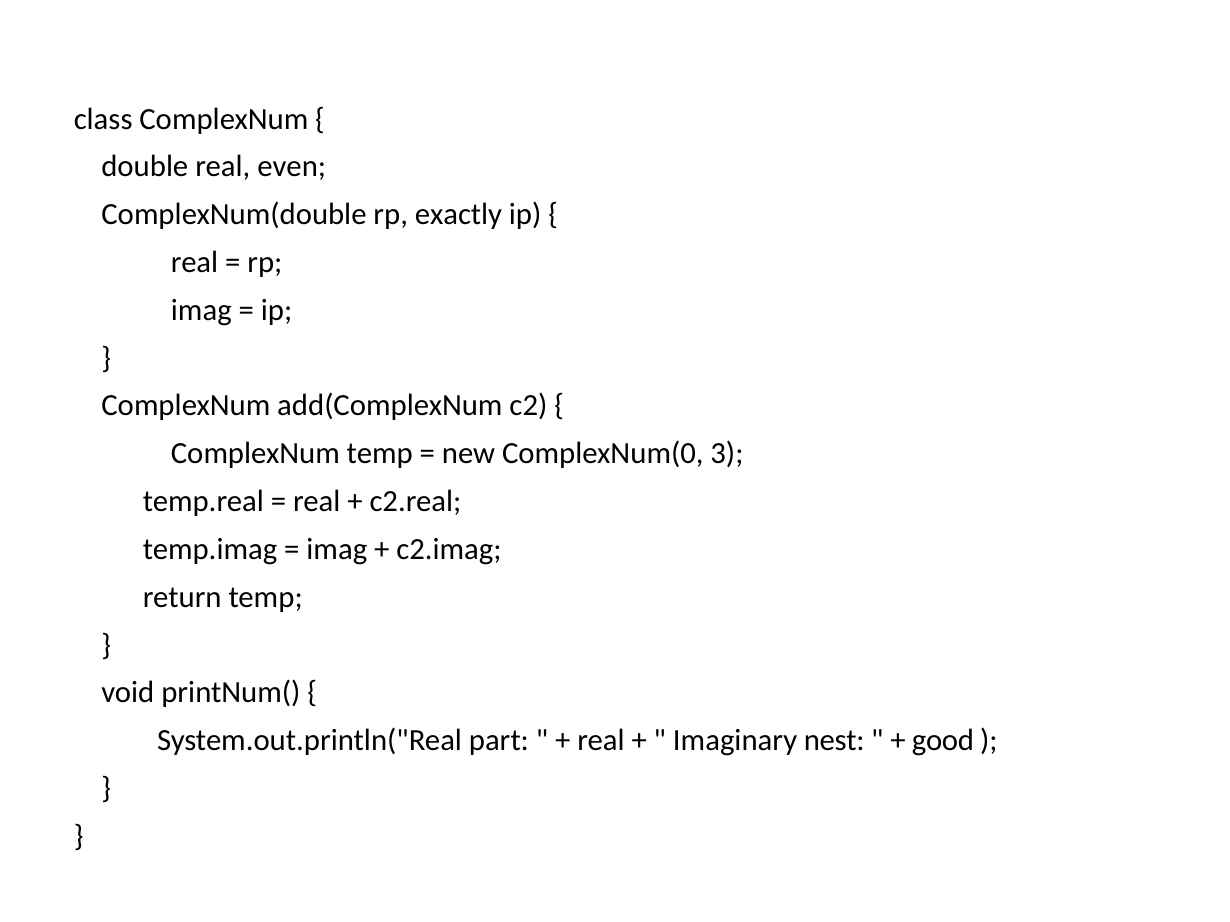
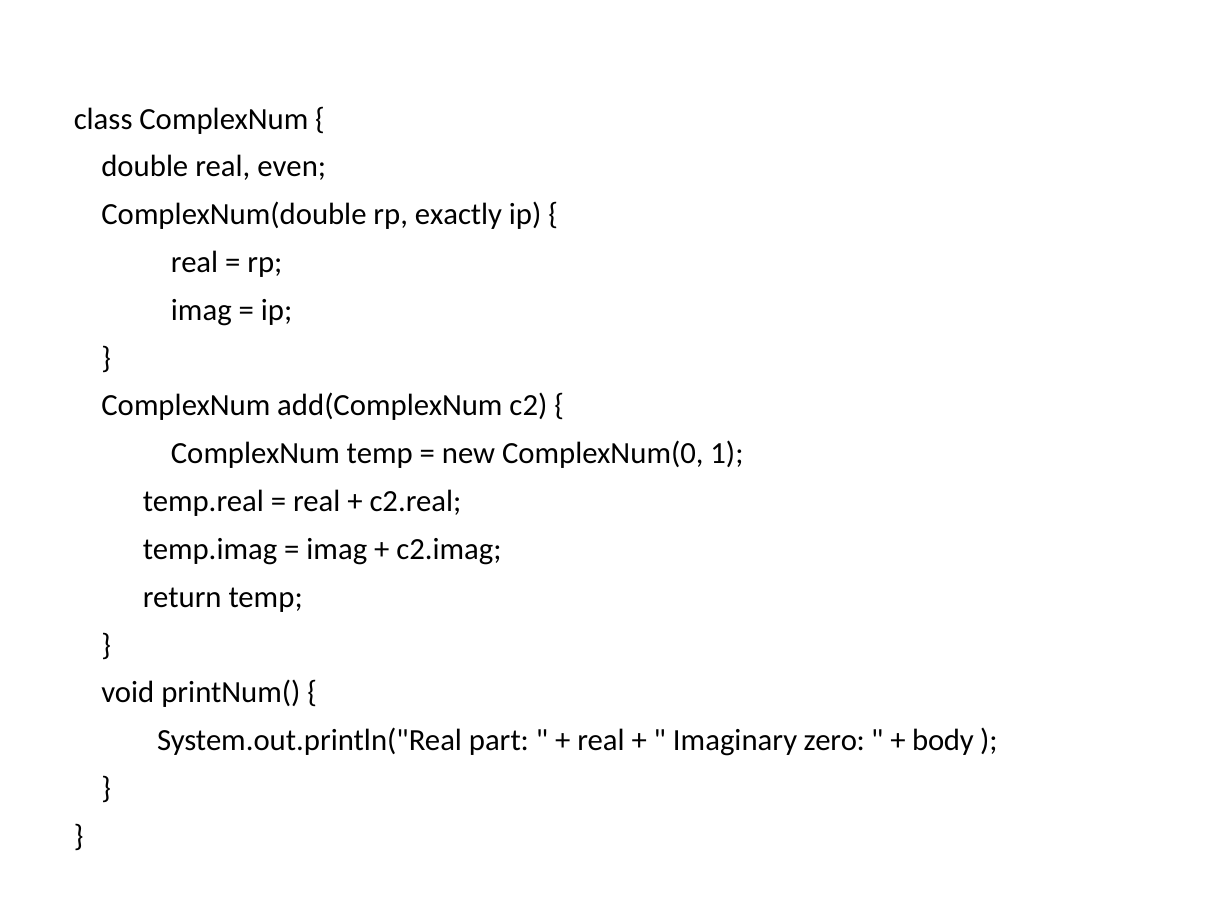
3: 3 -> 1 (727, 454)
nest: nest -> zero (834, 741)
good: good -> body (943, 741)
